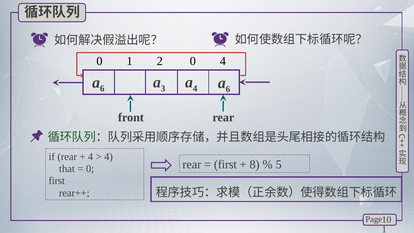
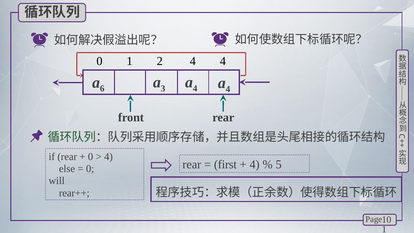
2 0: 0 -> 4 (193, 61)
6: 6 -> 4 (228, 89)
4: 4 -> 0 (91, 157)
8: 8 -> 4 (255, 165)
that: that -> else (67, 169)
first: first -> will (57, 181)
